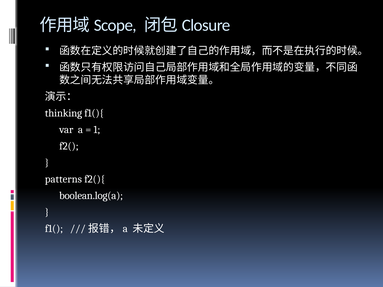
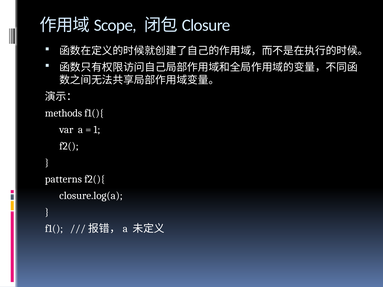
thinking: thinking -> methods (63, 113)
boolean.log(a: boolean.log(a -> closure.log(a (91, 196)
